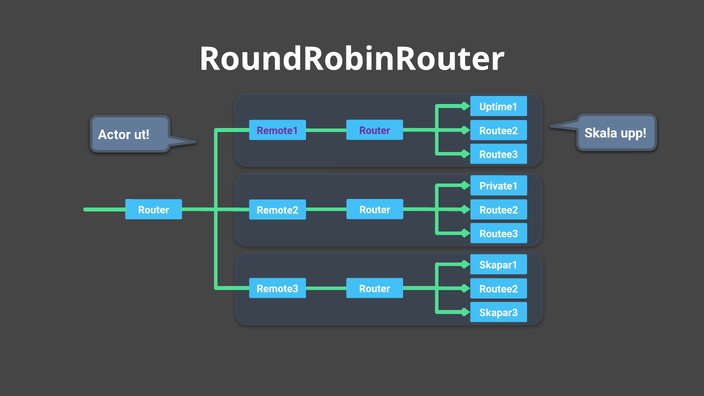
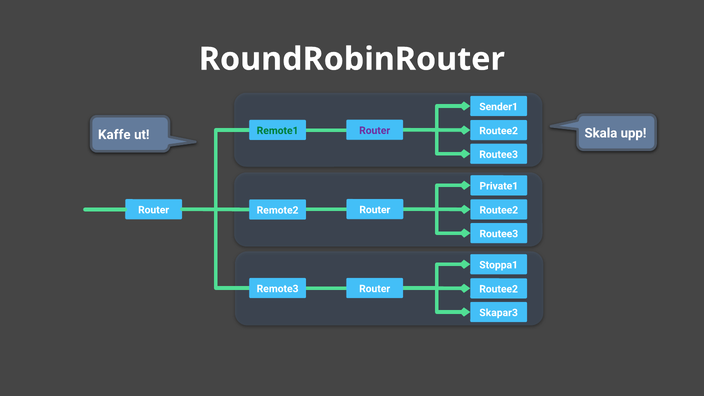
Uptime1: Uptime1 -> Sender1 (499, 107)
Actor: Actor -> Kaffe (114, 135)
Remote1 colour: purple -> green (278, 131)
Skapar1: Skapar1 -> Stoppa1 (499, 265)
